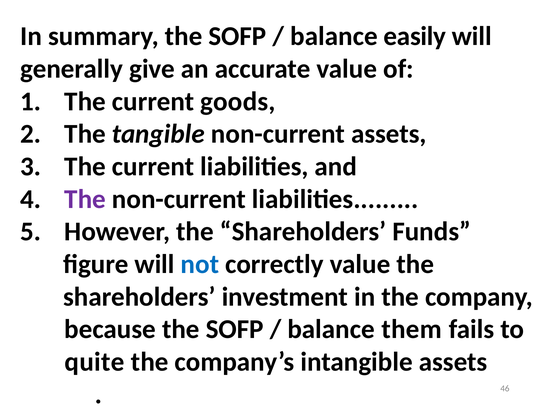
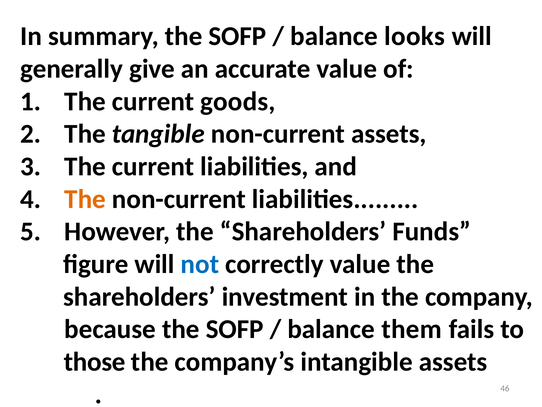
easily: easily -> looks (415, 36)
The colour: purple -> orange (85, 199)
quite: quite -> those (95, 361)
